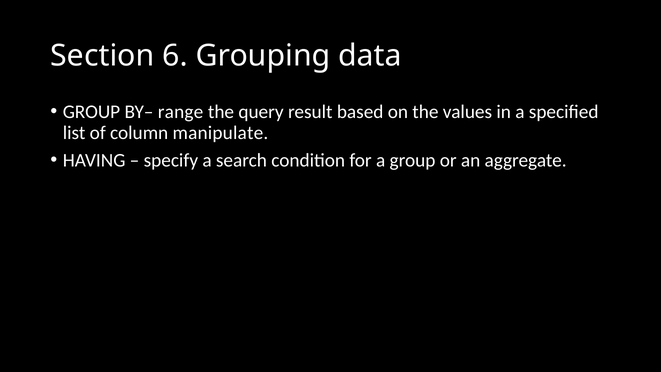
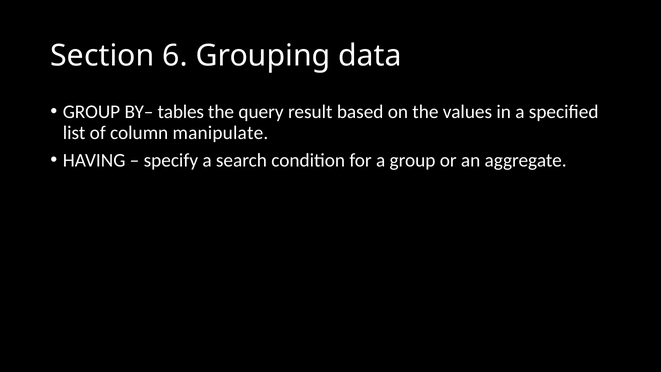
range: range -> tables (181, 112)
